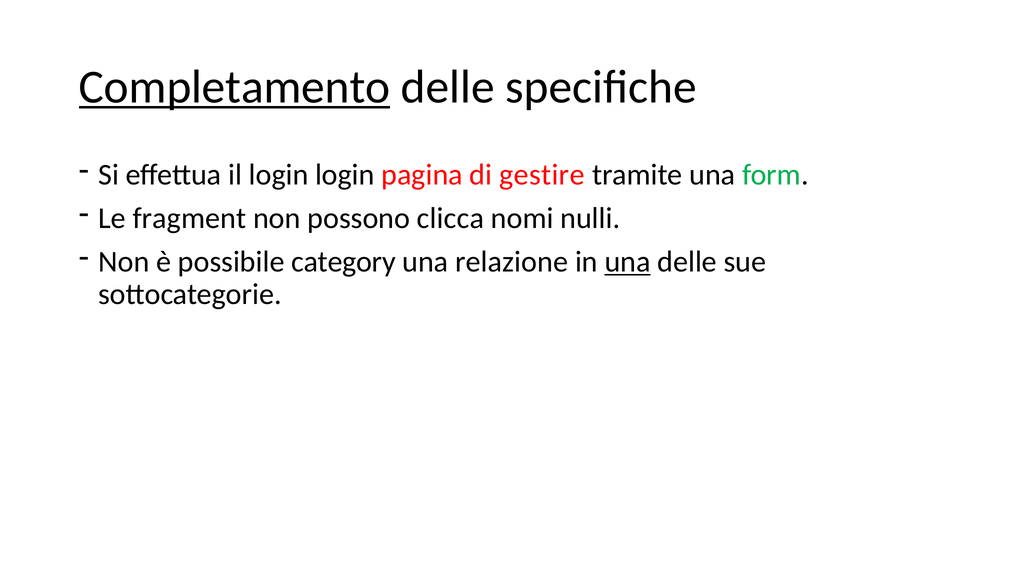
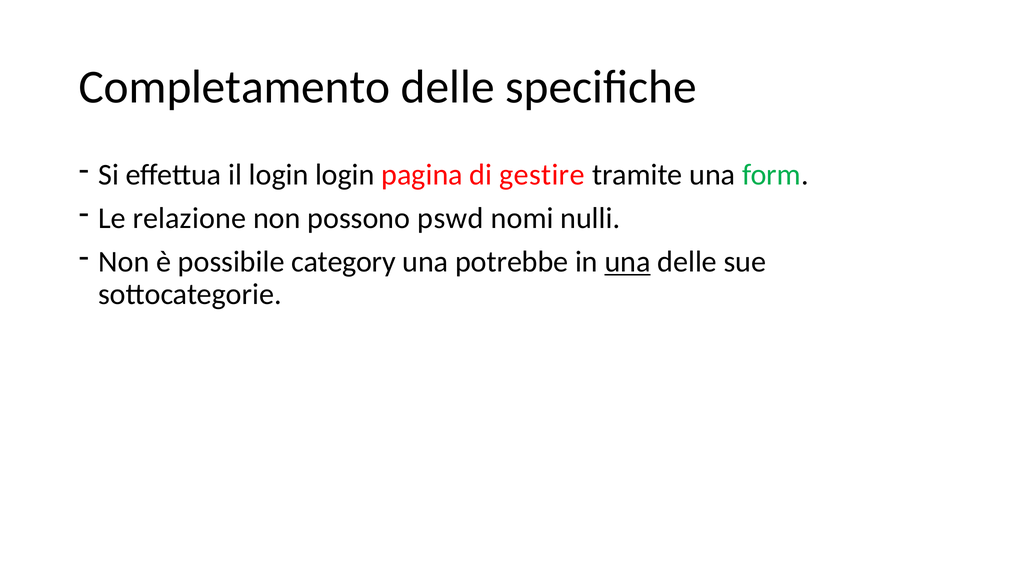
Completamento underline: present -> none (235, 87)
fragment: fragment -> relazione (189, 218)
clicca: clicca -> pswd (450, 218)
relazione: relazione -> potrebbe (512, 262)
